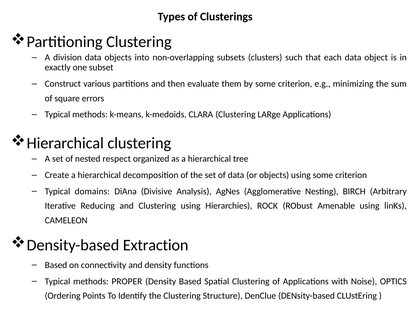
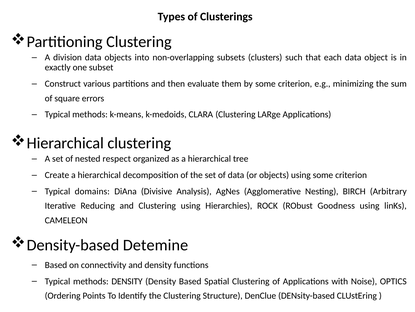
Amenable: Amenable -> Goodness (336, 205)
Extraction: Extraction -> Detemine (156, 245)
methods PROPER: PROPER -> DENSITY (127, 281)
